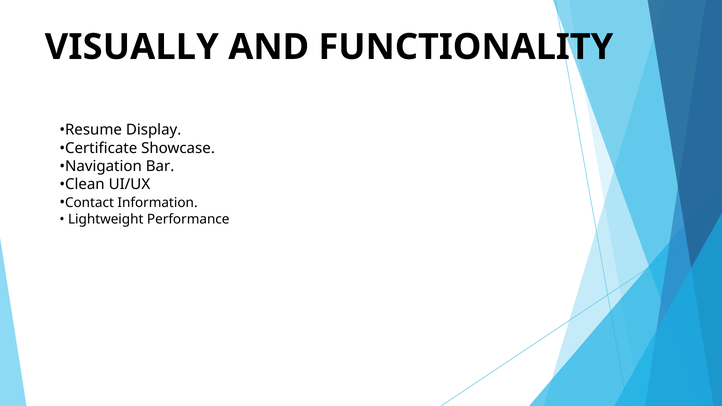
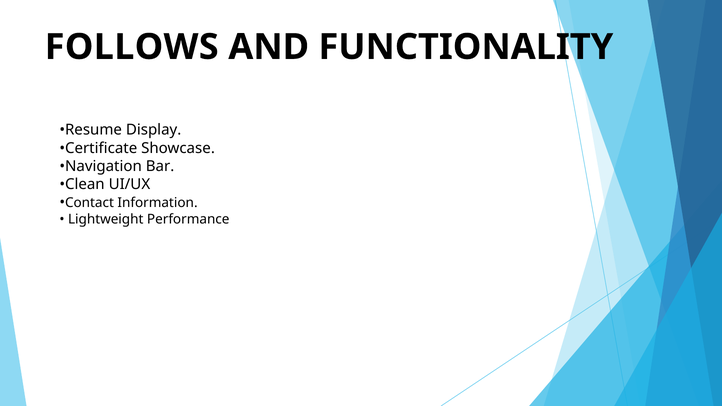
VISUALLY: VISUALLY -> FOLLOWS (132, 47)
